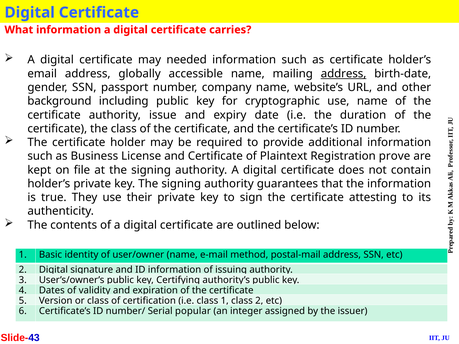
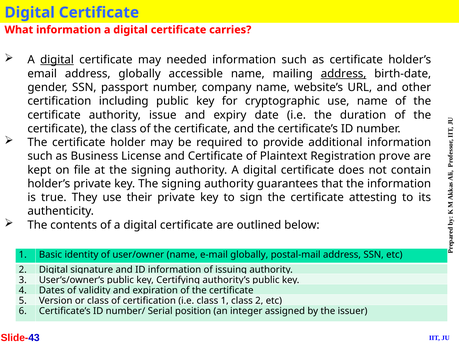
digital underline: none -> present (57, 60)
background: background -> certification (59, 101)
e-mail method: method -> globally (249, 255)
popular: popular -> position (193, 311)
